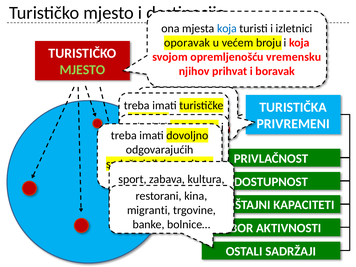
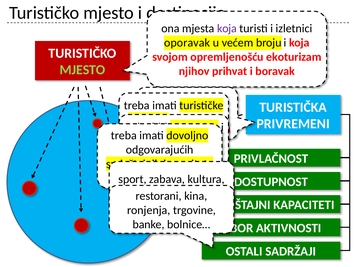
koja colour: blue -> purple (227, 29)
vremensku: vremensku -> ekoturizam (294, 57)
migranti: migranti -> ronjenja (149, 210)
